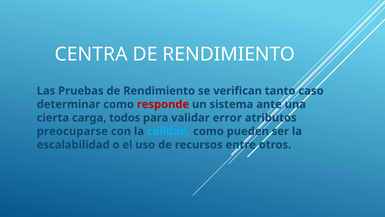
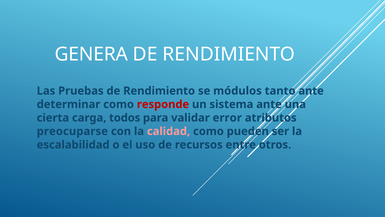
CENTRA: CENTRA -> GENERA (91, 54)
verifican: verifican -> módulos (237, 91)
tanto caso: caso -> ante (311, 91)
calidad colour: light blue -> pink (169, 131)
